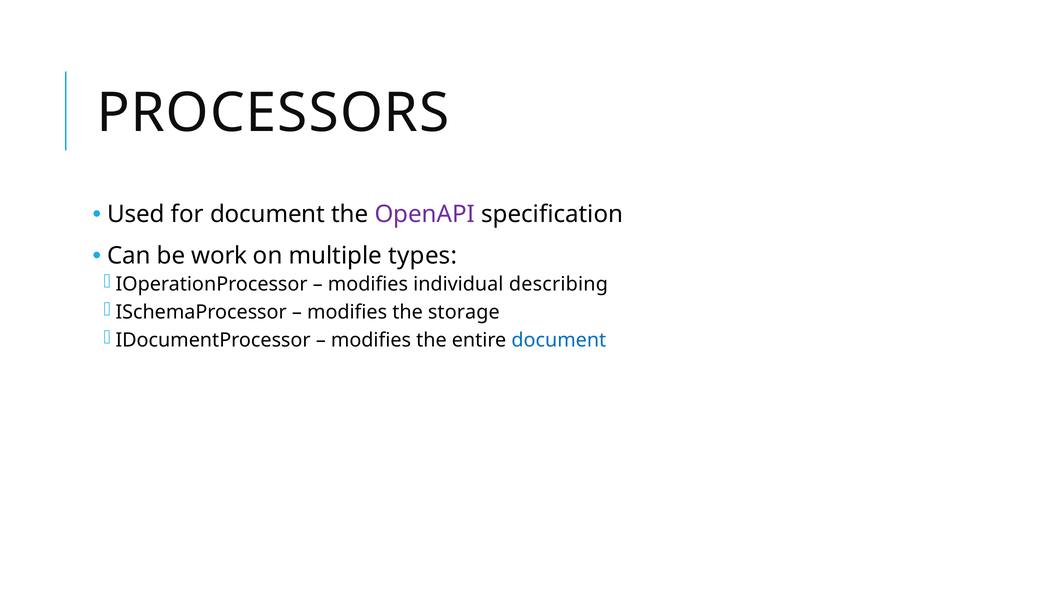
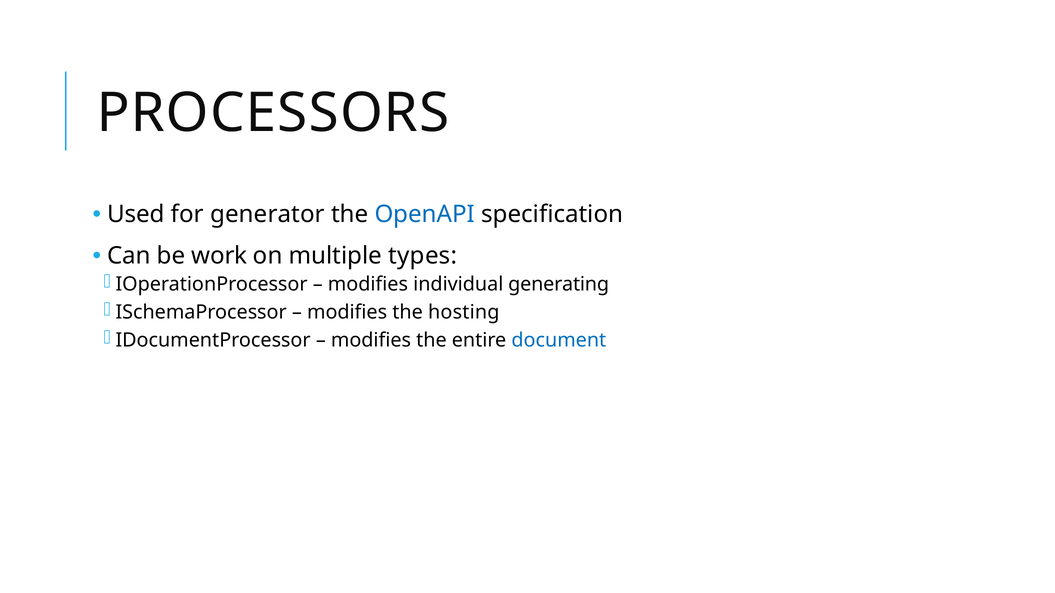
for document: document -> generator (267, 215)
OpenAPI colour: purple -> blue (425, 215)
describing: describing -> generating (559, 284)
storage: storage -> hosting (464, 312)
